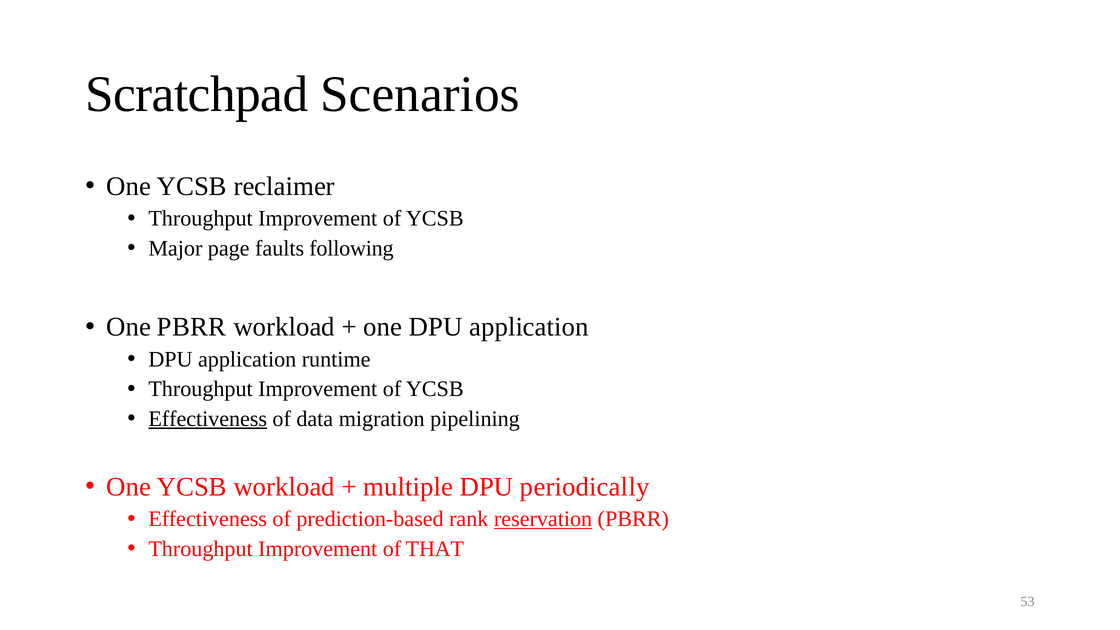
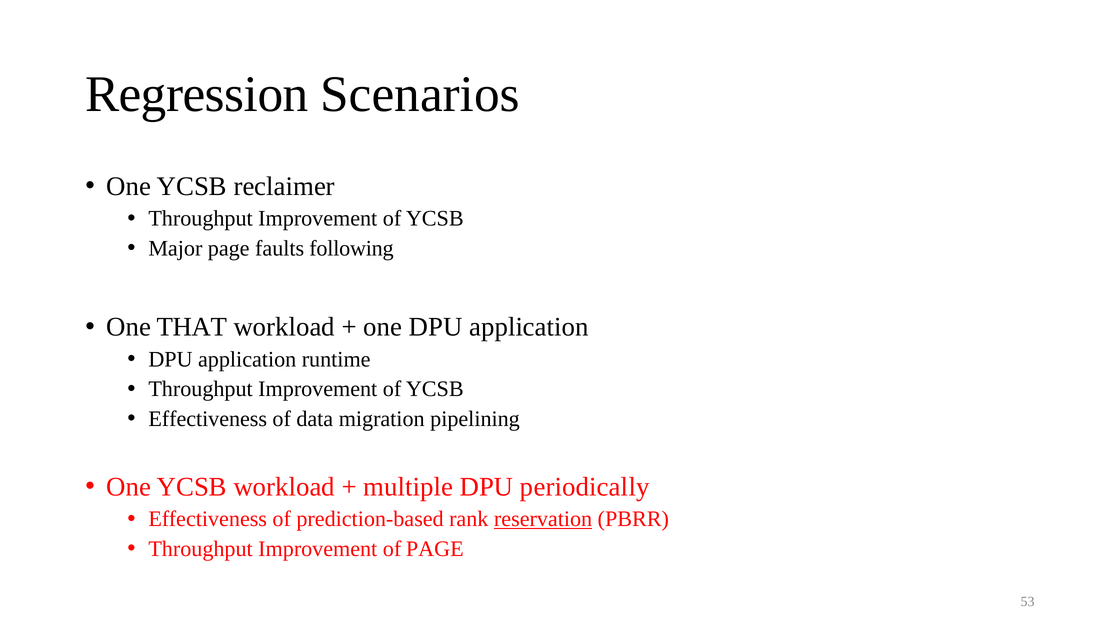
Scratchpad: Scratchpad -> Regression (197, 94)
One PBRR: PBRR -> THAT (192, 327)
Effectiveness underline: present -> none (208, 419)
of THAT: THAT -> PAGE (435, 549)
